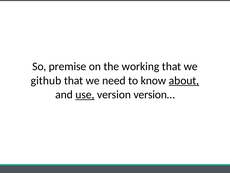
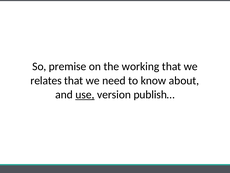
github: github -> relates (46, 80)
about underline: present -> none (184, 80)
version…: version… -> publish… (154, 94)
